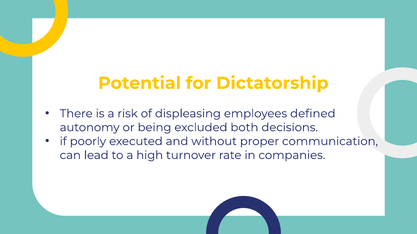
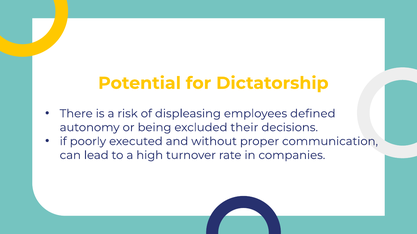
both: both -> their (244, 128)
